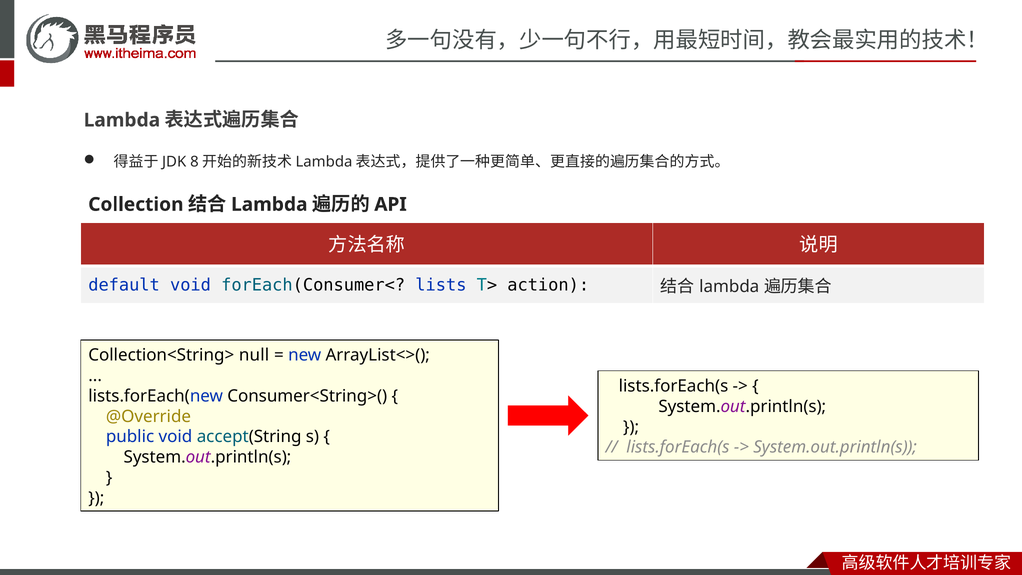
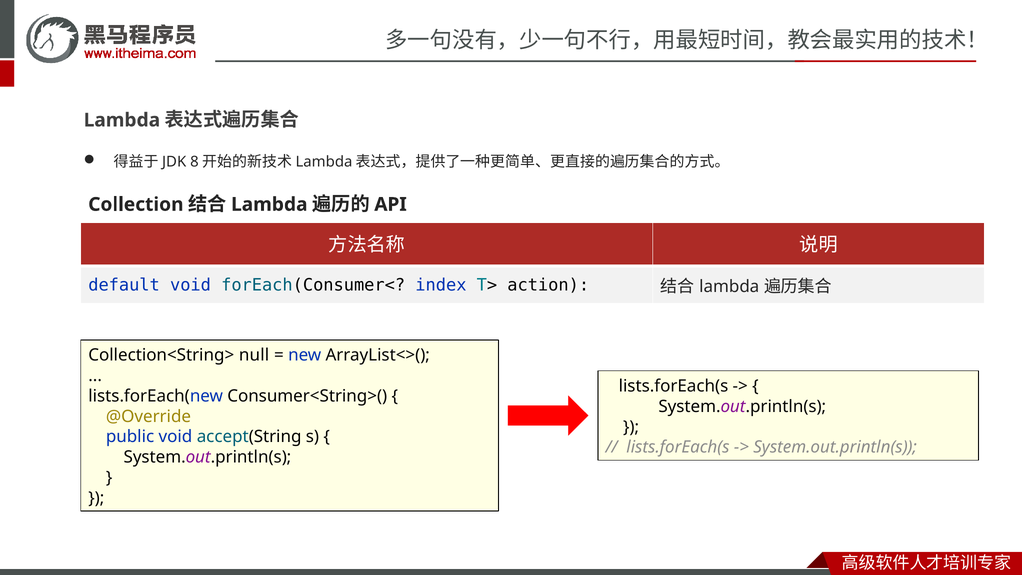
lists: lists -> index (441, 285)
